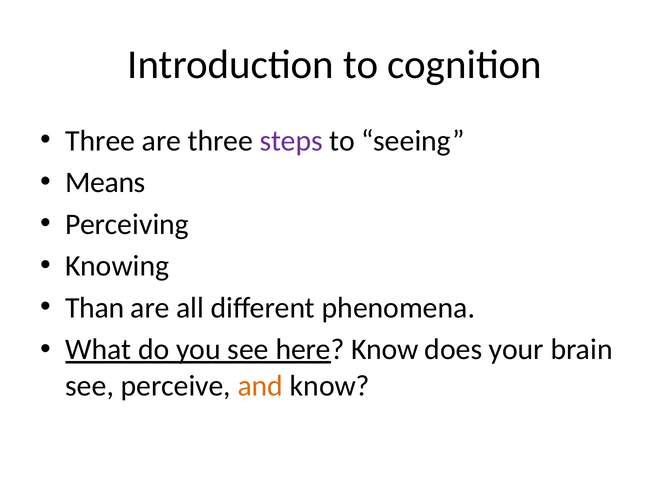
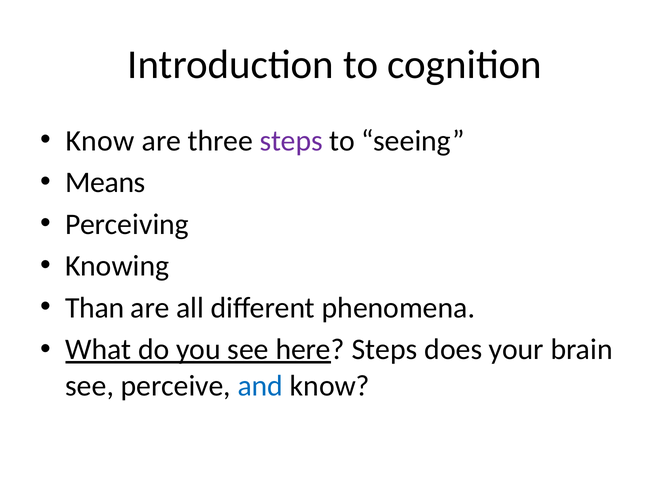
Three: Three -> Know (100, 141)
here Know: Know -> Steps (385, 349)
and colour: orange -> blue (260, 385)
